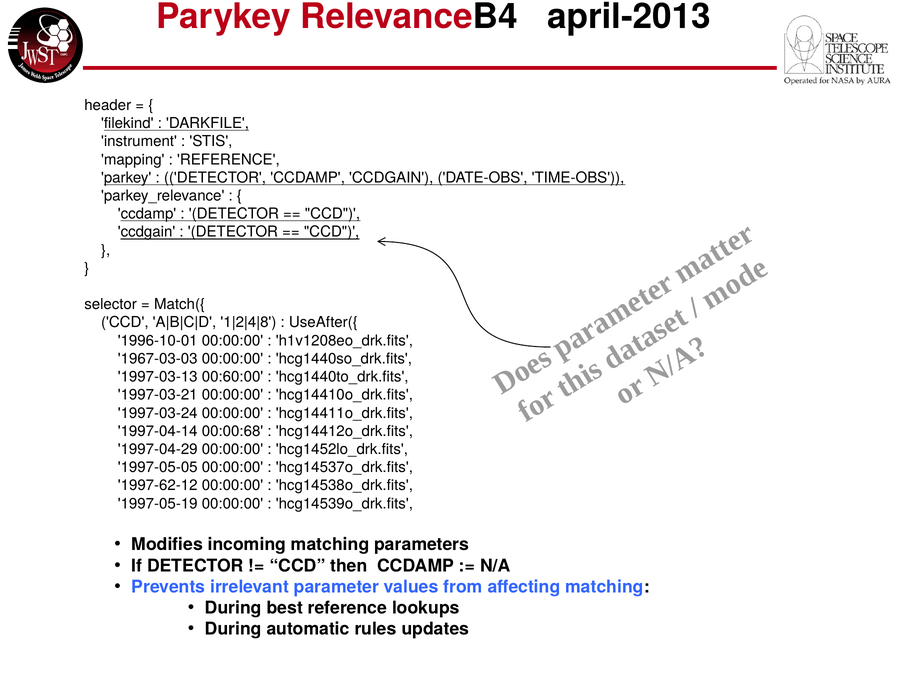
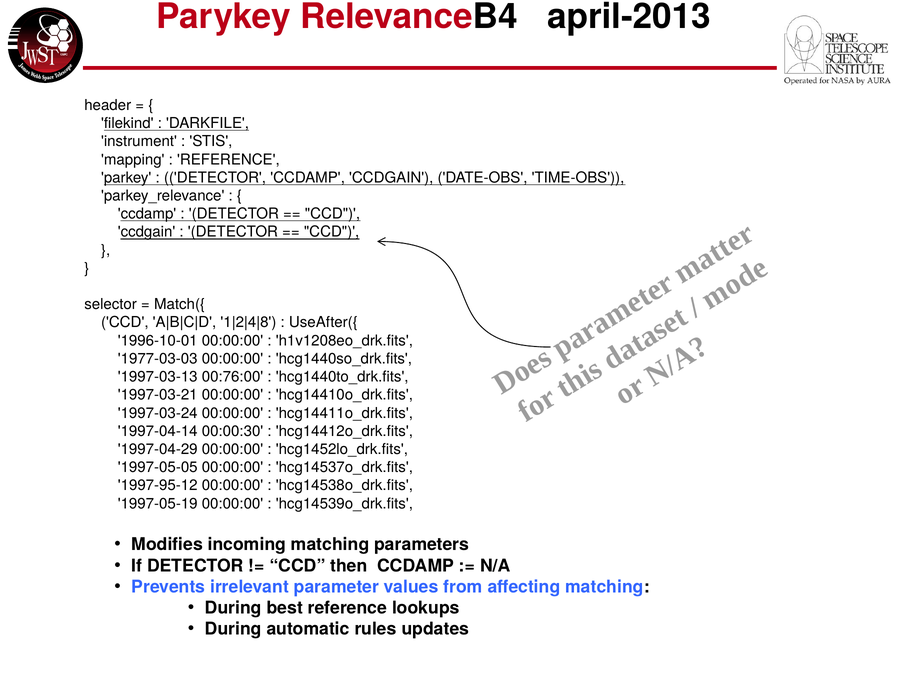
1967-03-03: 1967-03-03 -> 1977-03-03 (158, 359)
00:60:00: 00:60:00 -> 00:76:00 (233, 377)
00:00:68: 00:00:68 -> 00:00:30 (233, 431)
1997-62-12: 1997-62-12 -> 1997-95-12 (158, 485)
